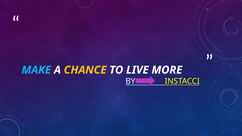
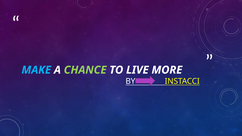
CHANCE colour: yellow -> light green (85, 70)
